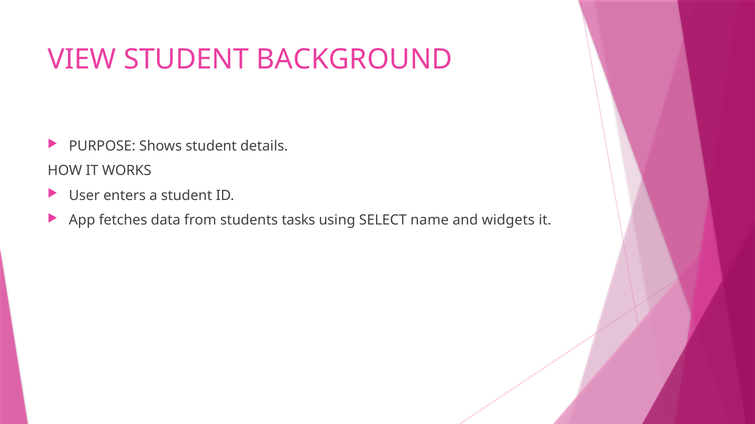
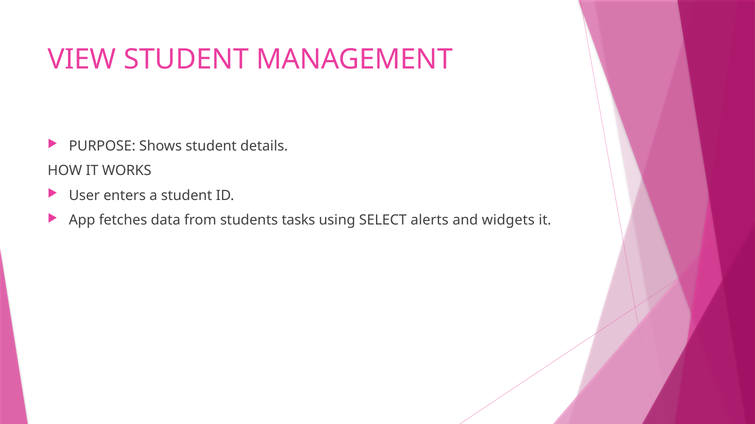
BACKGROUND: BACKGROUND -> MANAGEMENT (355, 60)
name: name -> alerts (430, 221)
